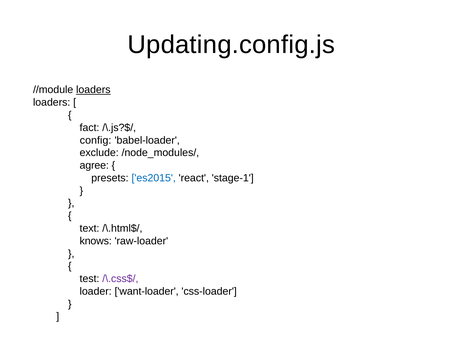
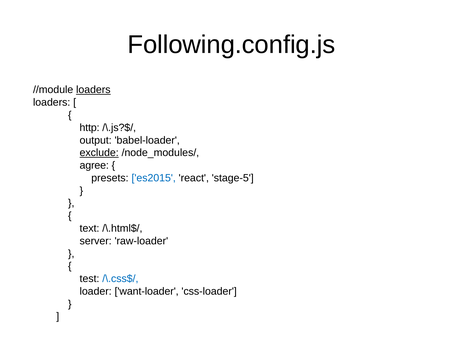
Updating.config.js: Updating.config.js -> Following.config.js (231, 45)
fact: fact -> http (90, 128)
config: config -> output (96, 140)
exclude underline: none -> present (99, 153)
stage-1: stage-1 -> stage-5 (233, 178)
knows: knows -> server (96, 241)
/\.css$/ colour: purple -> blue (120, 279)
